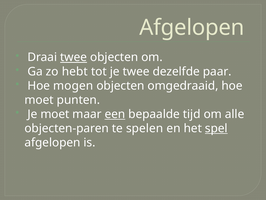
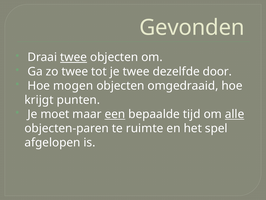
Afgelopen: Afgelopen -> Gevonden (192, 28)
zo hebt: hebt -> twee (75, 71)
paar: paar -> door (217, 71)
moet: moet -> krijgt (39, 100)
alle underline: none -> present (235, 114)
spelen: spelen -> ruimte (145, 128)
spel underline: present -> none (216, 128)
